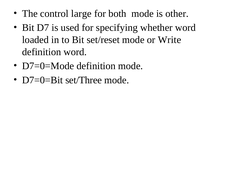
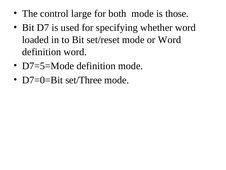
other: other -> those (177, 14)
or Write: Write -> Word (170, 40)
D7=0=Mode: D7=0=Mode -> D7=5=Mode (48, 66)
